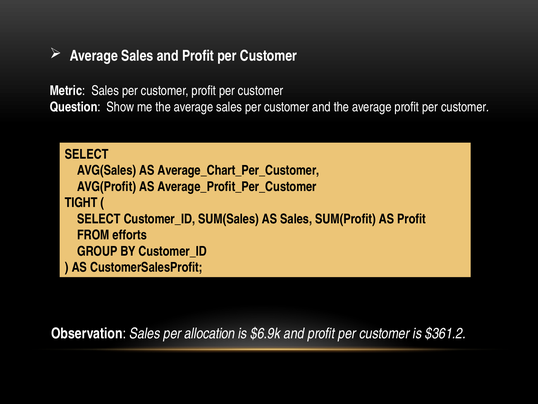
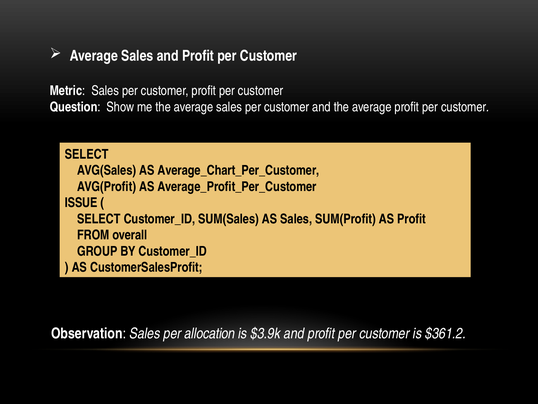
TIGHT: TIGHT -> ISSUE (81, 203)
efforts: efforts -> overall (130, 235)
$6.9k: $6.9k -> $3.9k (266, 333)
